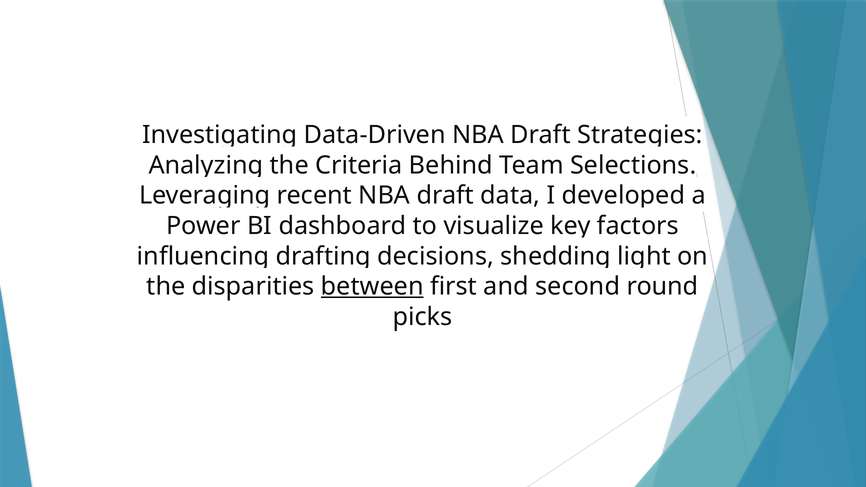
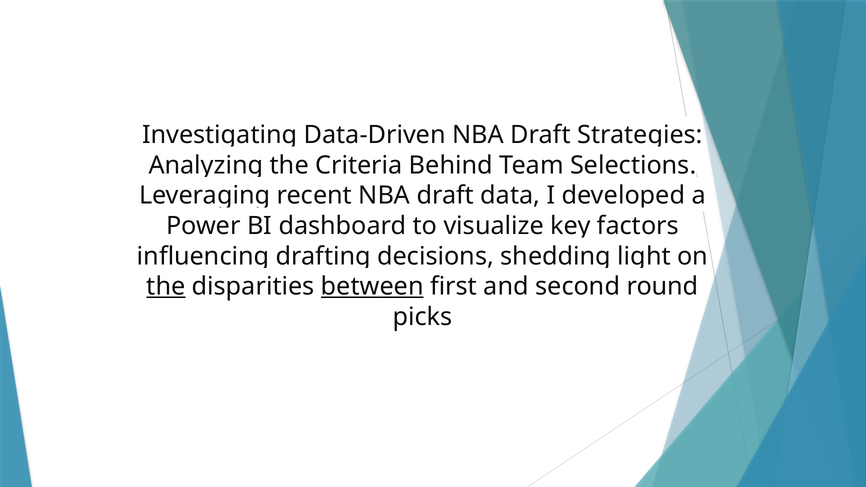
the underline: none -> present (166, 287)
